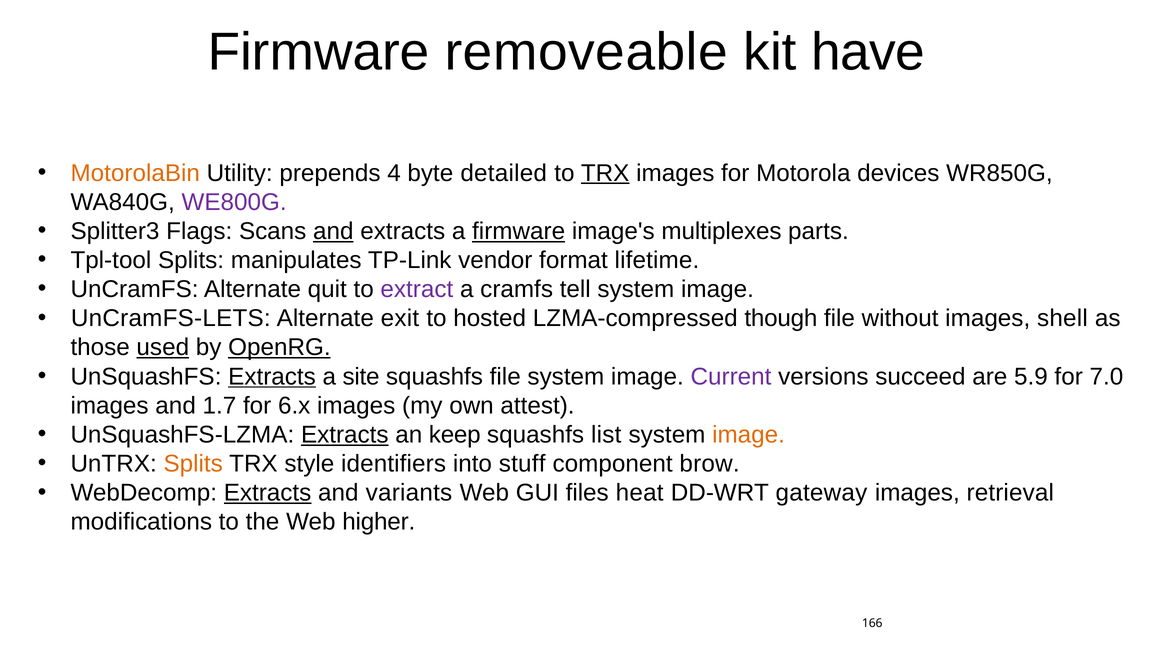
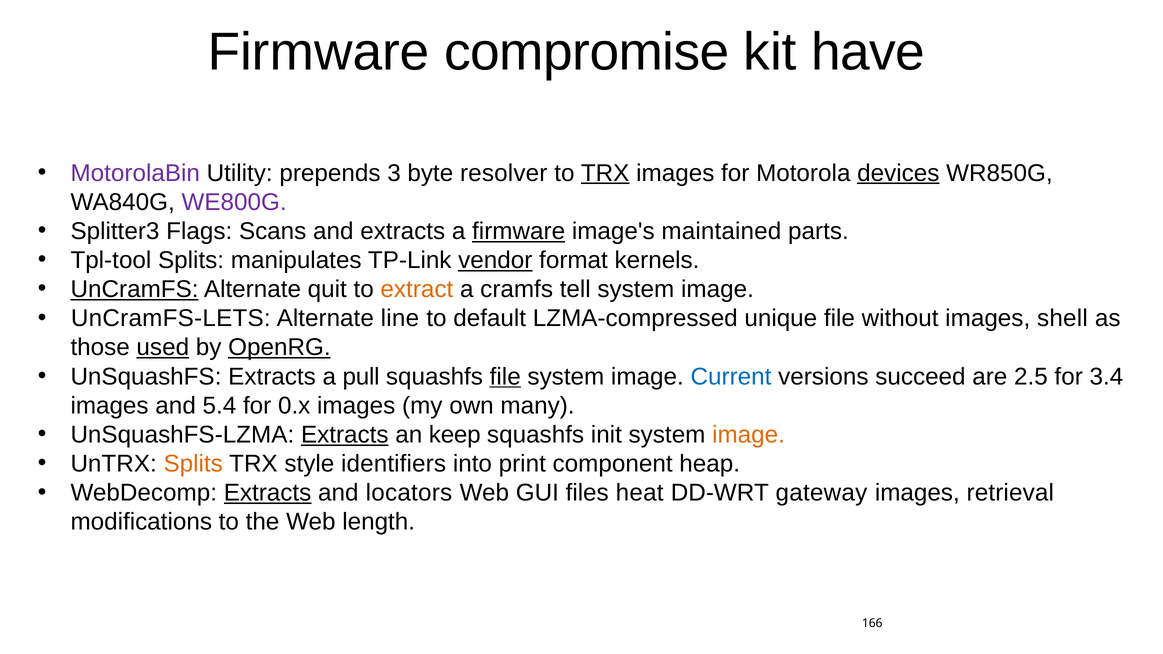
removeable: removeable -> compromise (587, 52)
MotorolaBin colour: orange -> purple (135, 173)
4: 4 -> 3 (394, 173)
detailed: detailed -> resolver (504, 173)
devices underline: none -> present (898, 173)
and underline: present -> none (333, 231)
multiplexes: multiplexes -> maintained (721, 231)
vendor underline: none -> present (495, 260)
lifetime: lifetime -> kernels (657, 260)
UnCramFS underline: none -> present (135, 289)
extract colour: purple -> orange (417, 289)
exit: exit -> line (400, 319)
hosted: hosted -> default (490, 319)
though: though -> unique (781, 319)
Extracts underline: present -> none (272, 377)
site: site -> pull (361, 377)
file underline: none -> present (505, 377)
Current colour: purple -> blue (731, 377)
5.9: 5.9 -> 2.5 (1031, 377)
7.0: 7.0 -> 3.4 (1106, 377)
1.7: 1.7 -> 5.4 (219, 406)
6.x: 6.x -> 0.x (294, 406)
attest: attest -> many (538, 406)
list: list -> init (606, 435)
stuff: stuff -> print (522, 464)
brow: brow -> heap (710, 464)
variants: variants -> locators (409, 493)
higher: higher -> length (379, 522)
